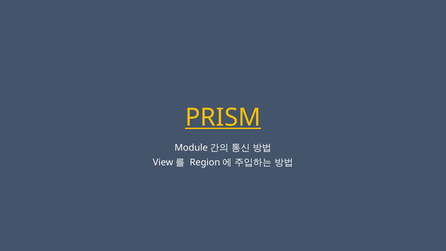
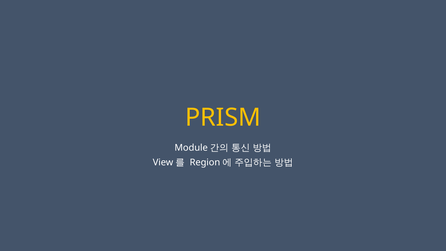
PRISM underline: present -> none (223, 118)
